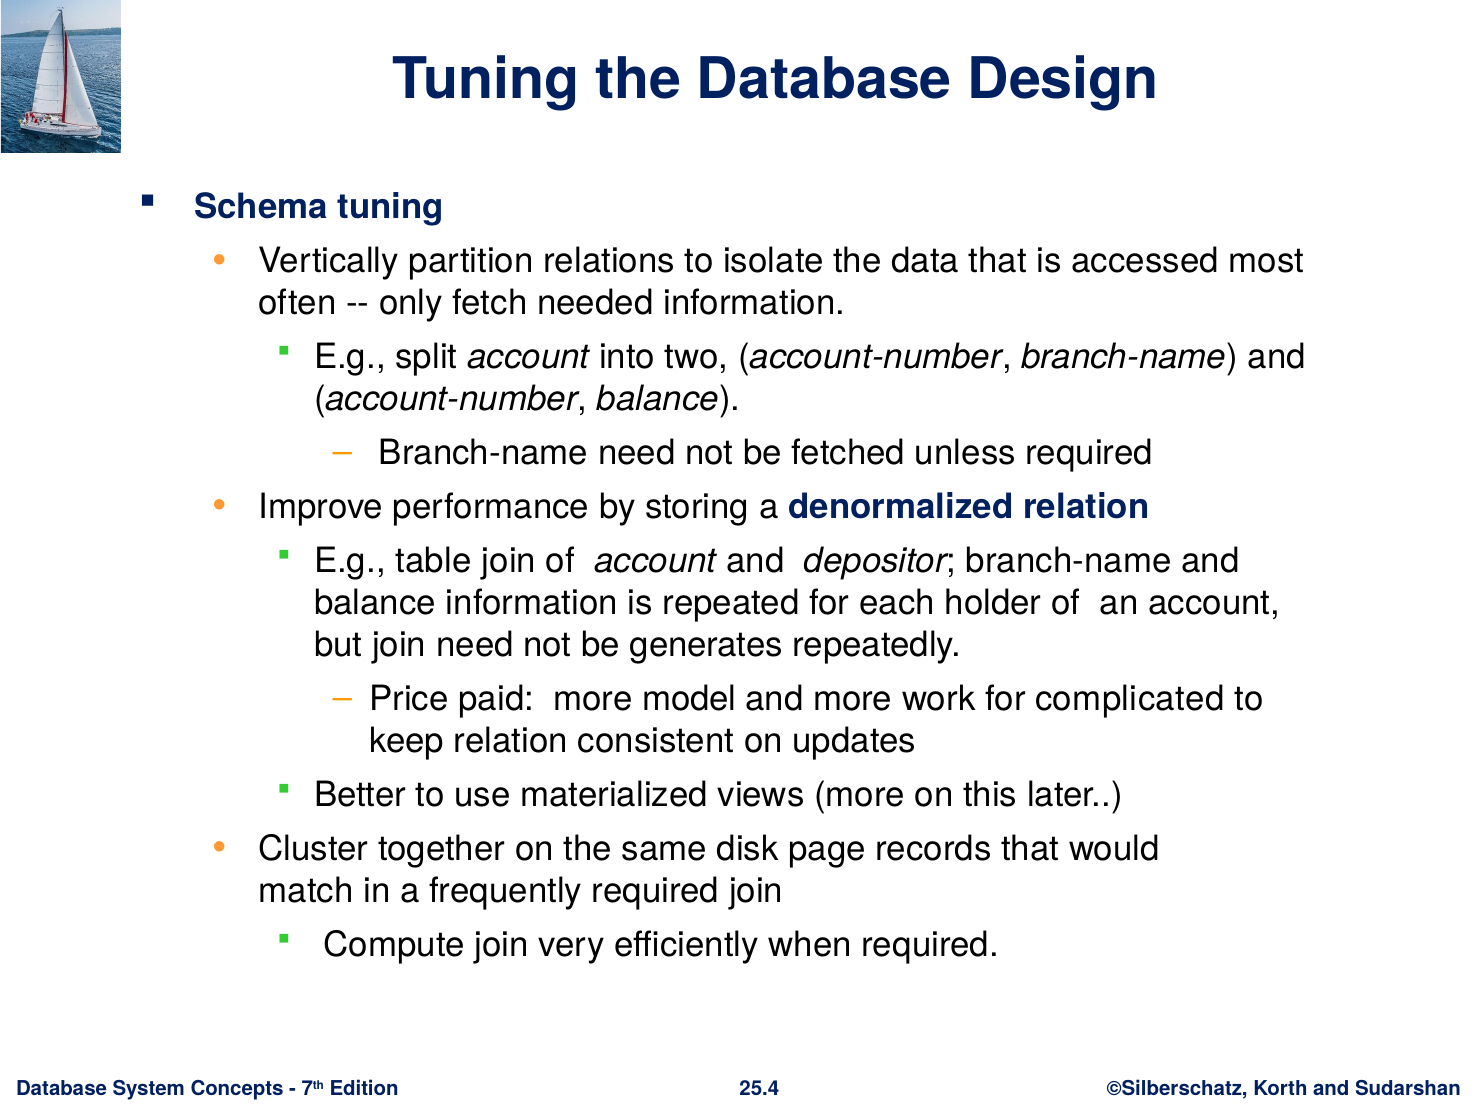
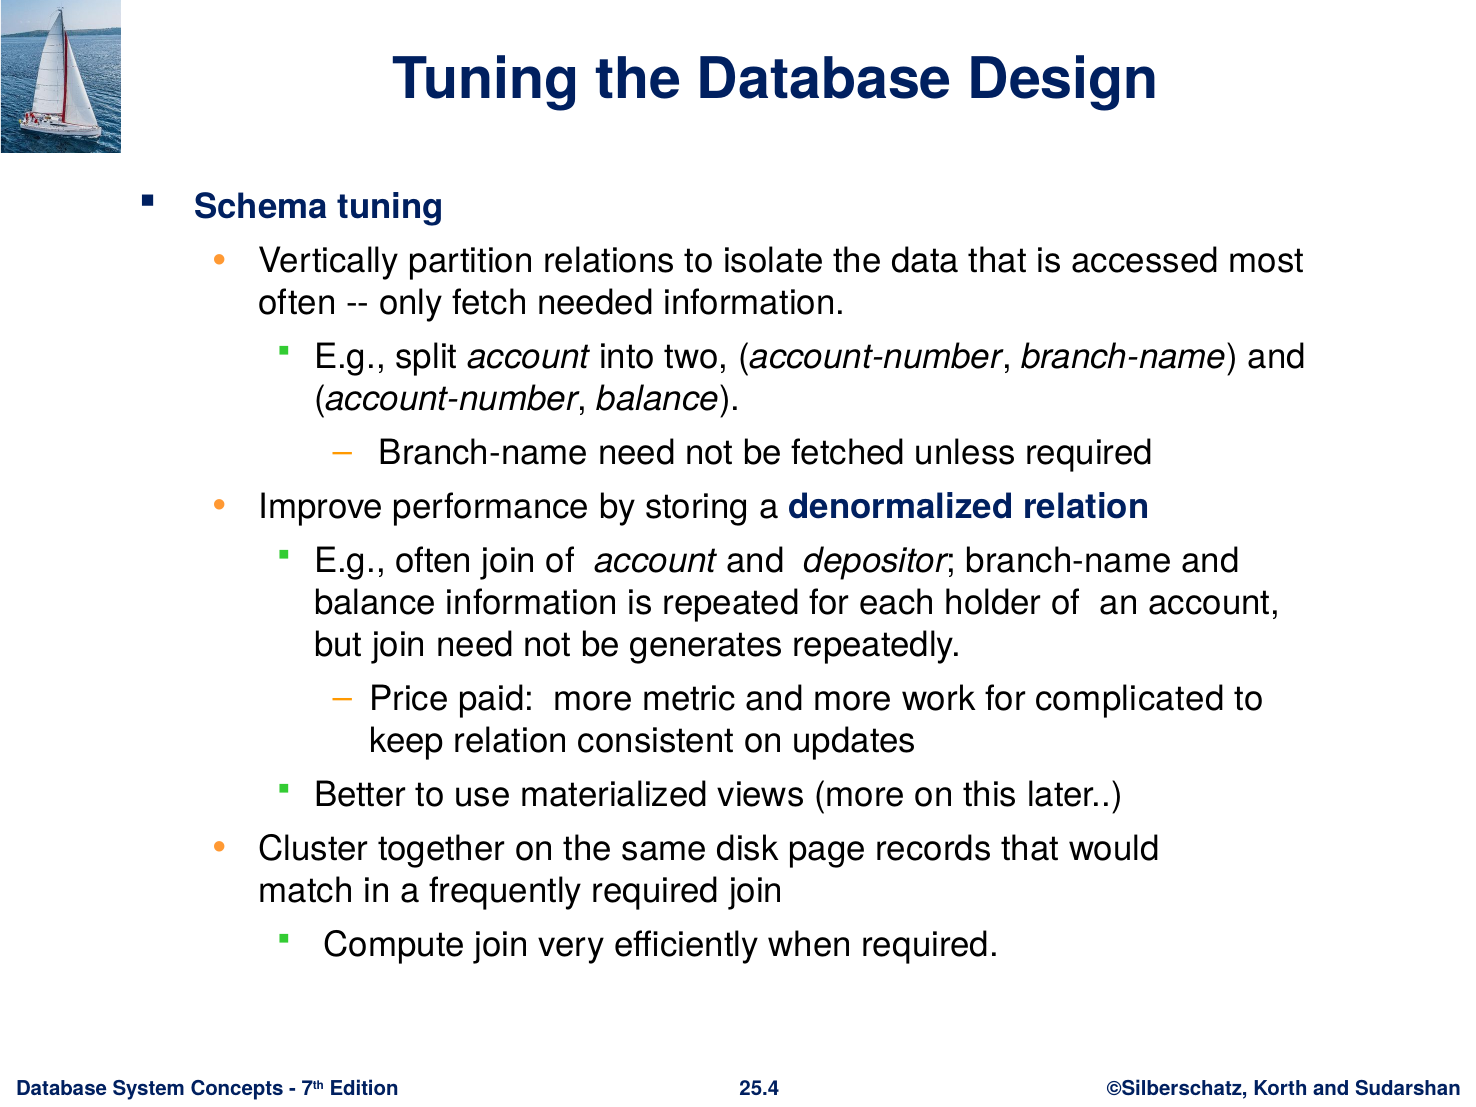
E.g table: table -> often (434, 561)
model: model -> metric (689, 699)
